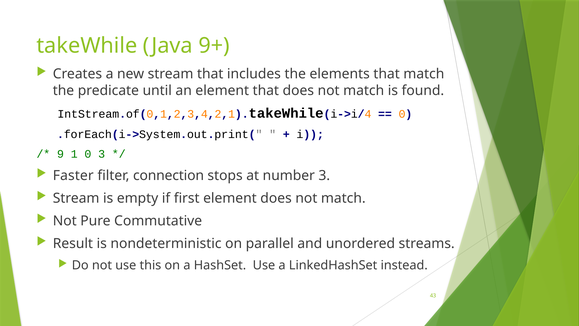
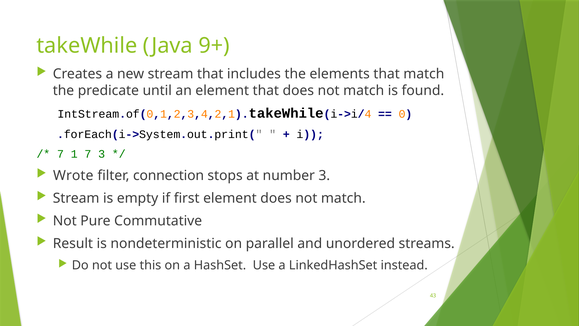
9: 9 -> 7 (60, 154)
1 0: 0 -> 7 (88, 154)
Faster: Faster -> Wrote (73, 175)
